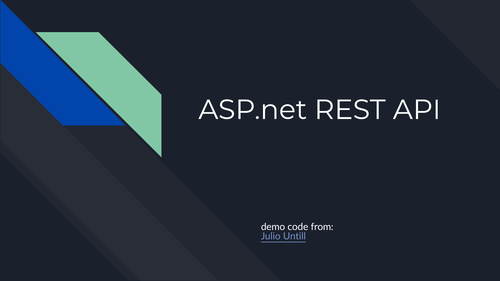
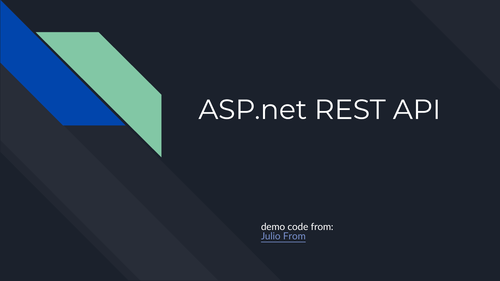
Julio Untill: Untill -> From (294, 236)
